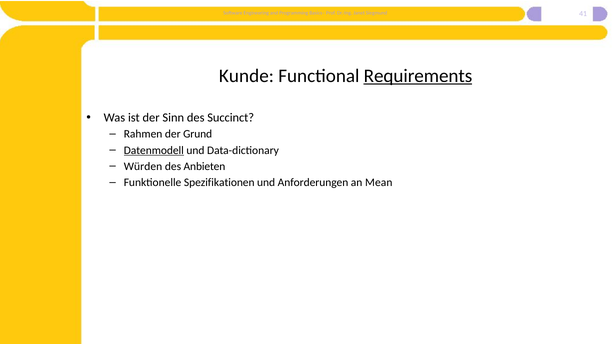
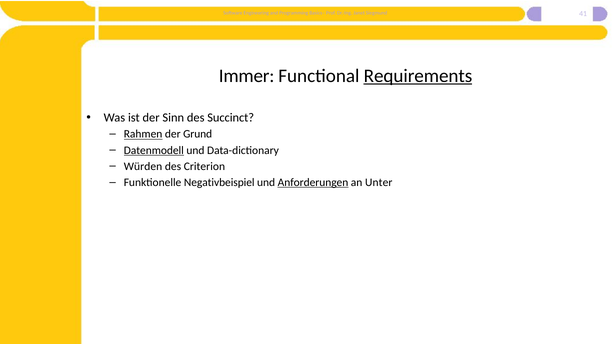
Kunde: Kunde -> Immer (247, 76)
Rahmen underline: none -> present (143, 134)
Anbieten: Anbieten -> Criterion (204, 166)
Spezifikationen: Spezifikationen -> Negativbeispiel (219, 183)
Anforderungen underline: none -> present (313, 183)
Mean: Mean -> Unter (379, 183)
